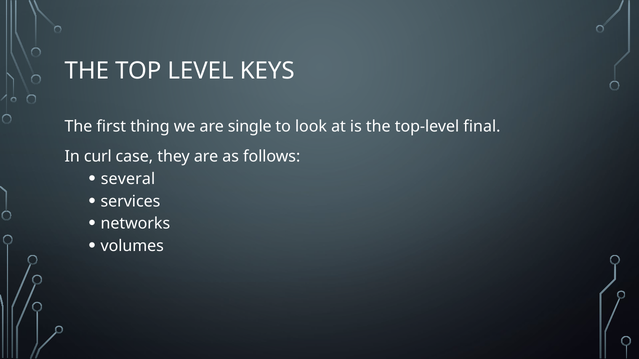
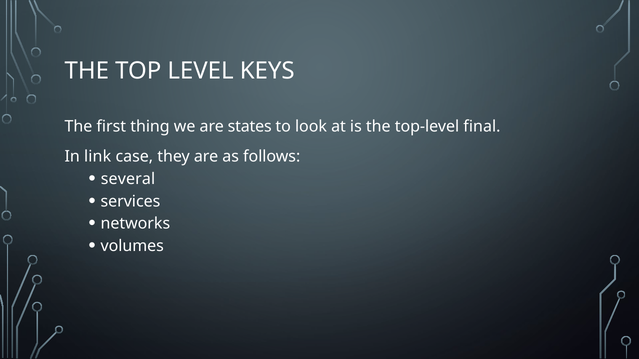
single: single -> states (250, 127)
curl: curl -> link (98, 157)
